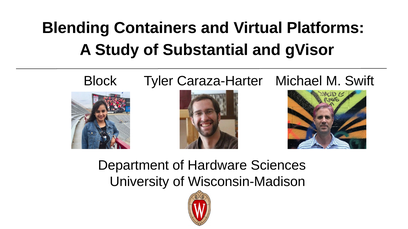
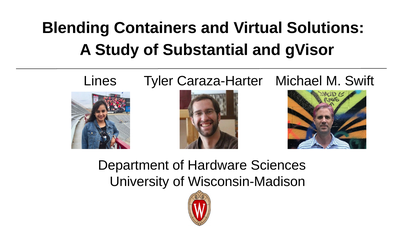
Platforms: Platforms -> Solutions (325, 28)
Block: Block -> Lines (100, 81)
